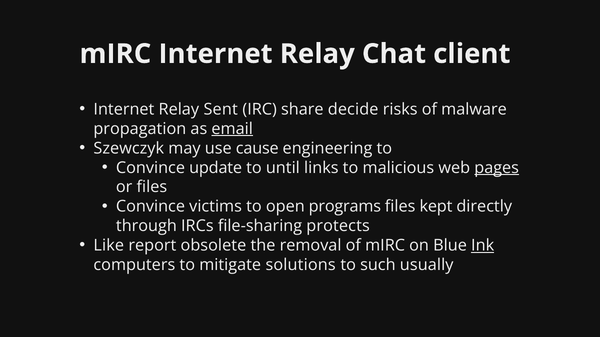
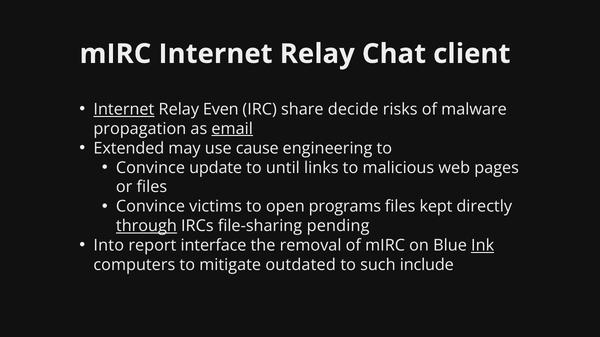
Internet underline: none -> present (124, 109)
Sent: Sent -> Even (221, 109)
Szewczyk: Szewczyk -> Extended (129, 148)
pages underline: present -> none (497, 168)
through underline: none -> present (146, 226)
protects: protects -> pending (338, 226)
Like: Like -> Into (109, 246)
obsolete: obsolete -> interface (214, 246)
solutions: solutions -> outdated (301, 265)
usually: usually -> include (427, 265)
